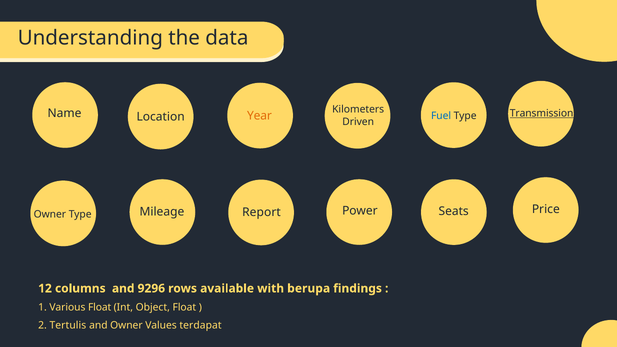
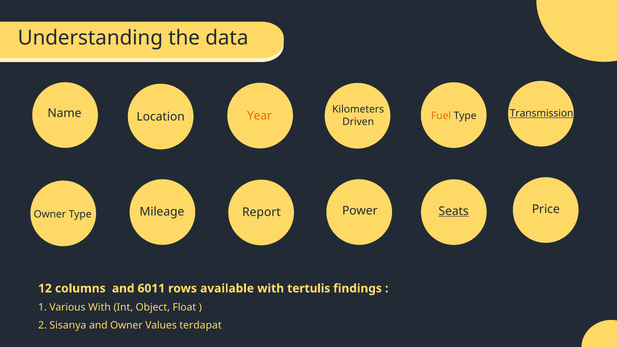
Fuel colour: blue -> orange (441, 116)
Seats underline: none -> present (454, 211)
9296: 9296 -> 6011 (151, 288)
berupa: berupa -> tertulis (309, 288)
Various Float: Float -> With (100, 307)
Tertulis: Tertulis -> Sisanya (68, 325)
